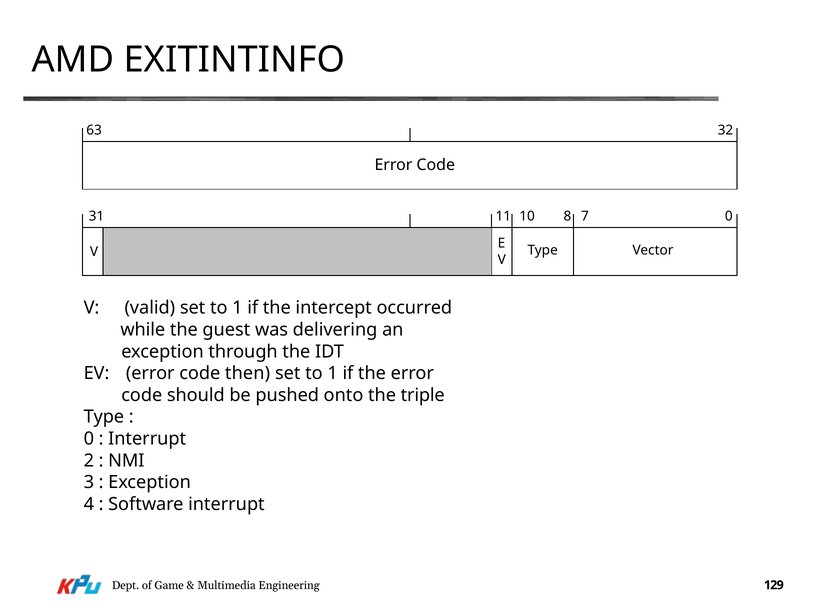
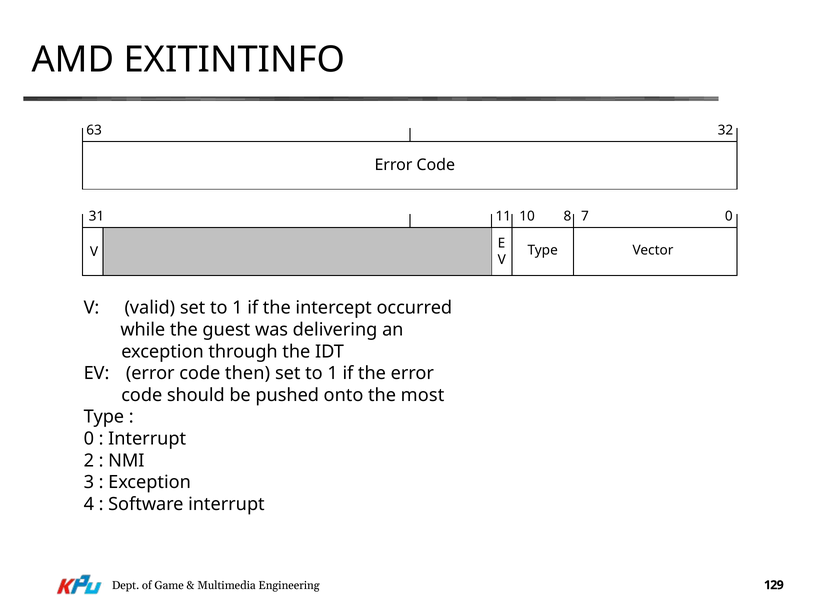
triple: triple -> most (423, 395)
